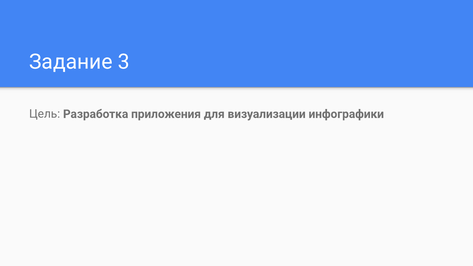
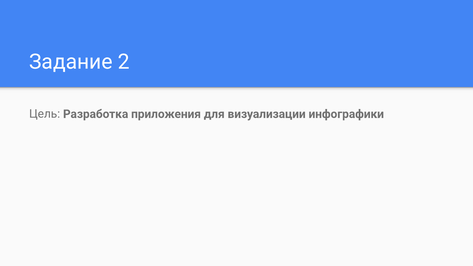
3: 3 -> 2 (124, 62)
